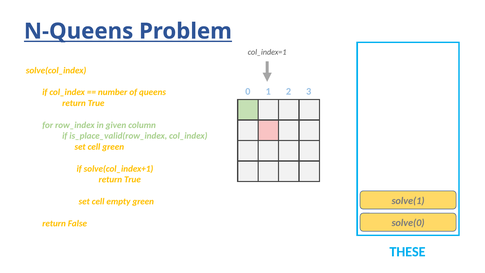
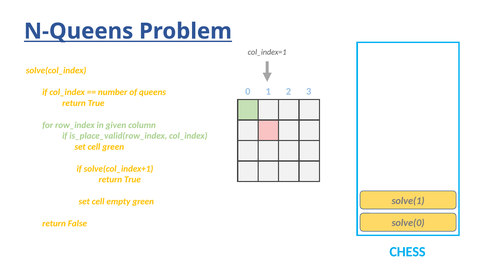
THESE: THESE -> CHESS (408, 251)
